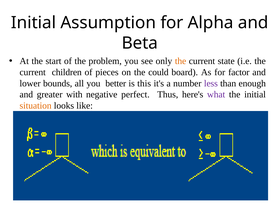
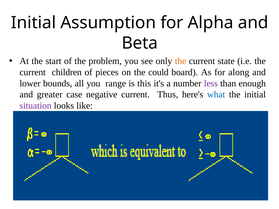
factor: factor -> along (239, 72)
better: better -> range (116, 83)
with: with -> case (74, 95)
negative perfect: perfect -> current (135, 95)
what colour: purple -> blue (216, 95)
situation colour: orange -> purple (36, 106)
